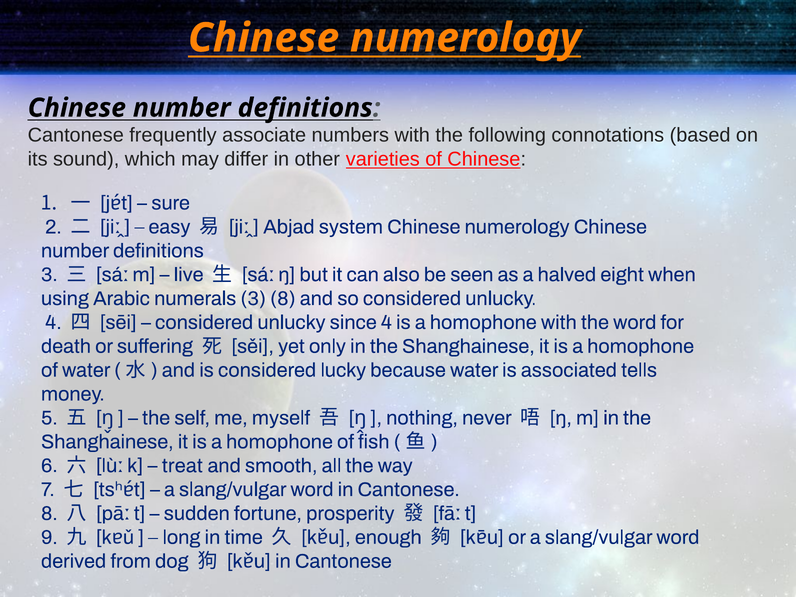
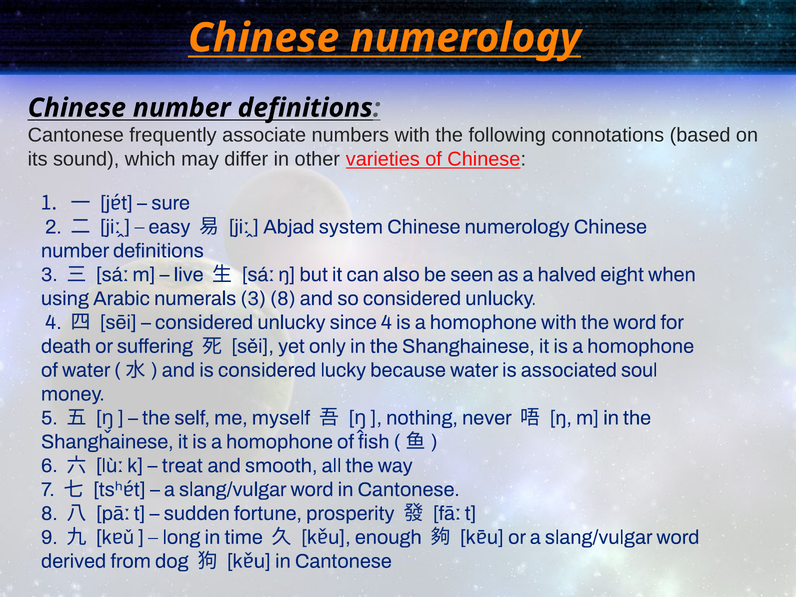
tells: tells -> soul (639, 370)
